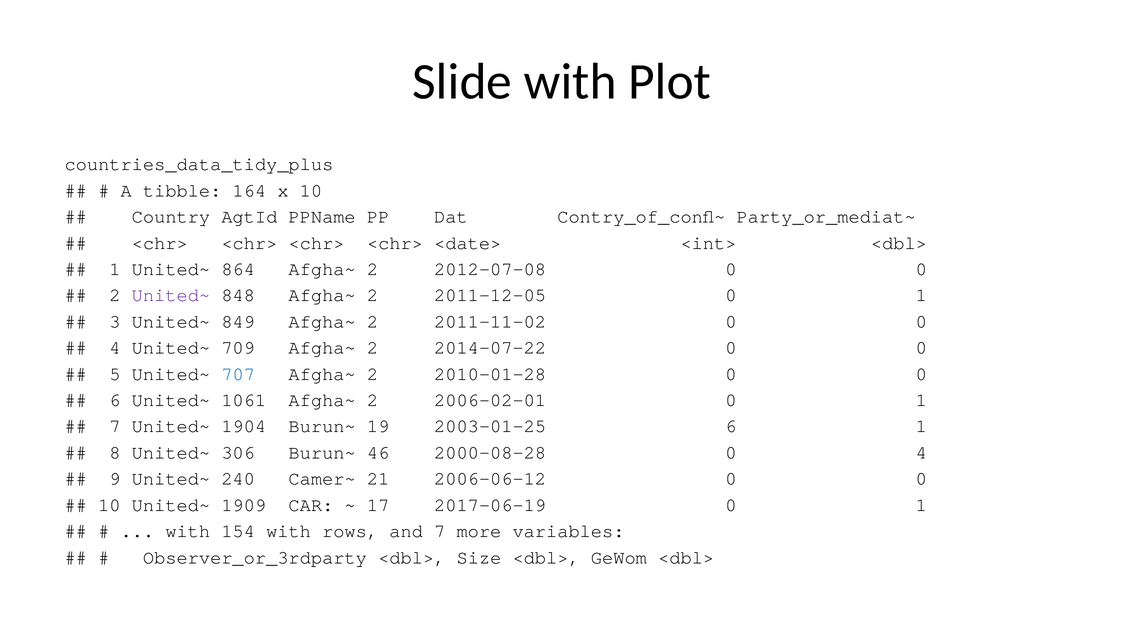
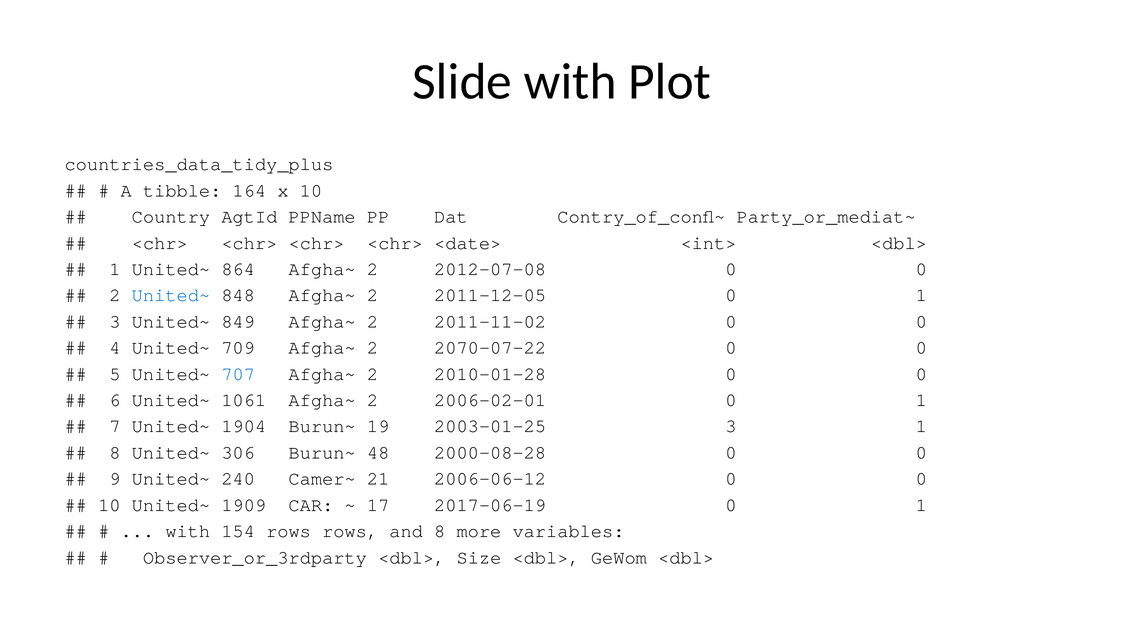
United~ colour: purple -> blue (171, 295)
2014-07-22: 2014-07-22 -> 2070-07-22 (490, 348)
2003-01-25 6: 6 -> 3 (731, 426)
46: 46 -> 48 (378, 453)
2000-08-28 0 4: 4 -> 0 (921, 453)
154 with: with -> rows (289, 531)
and 7: 7 -> 8 (440, 531)
